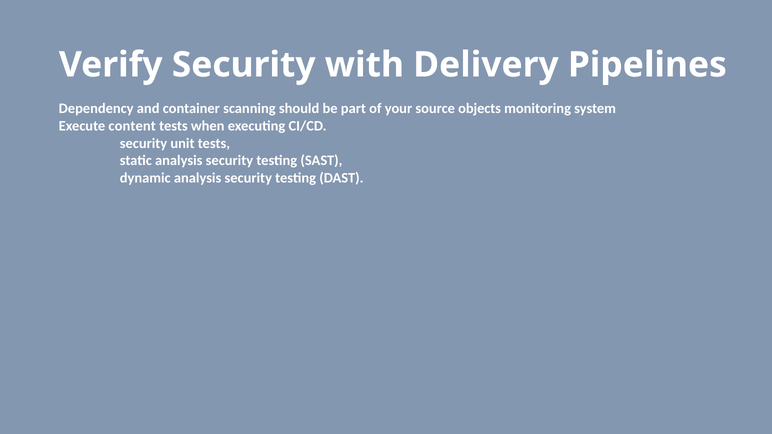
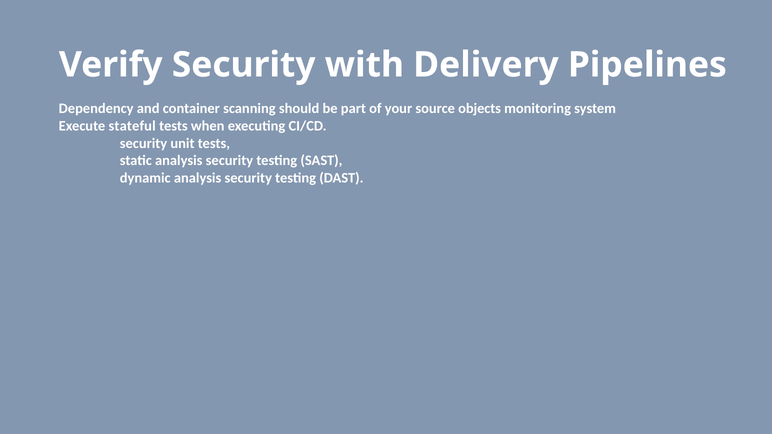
content: content -> stateful (132, 126)
